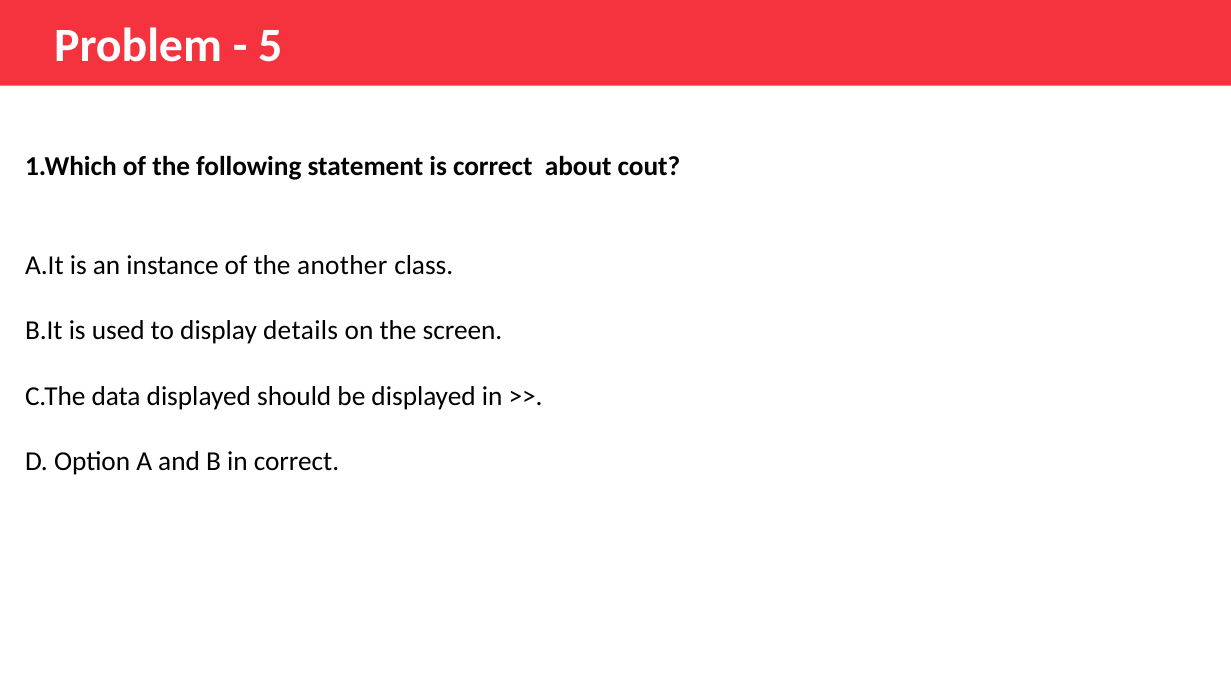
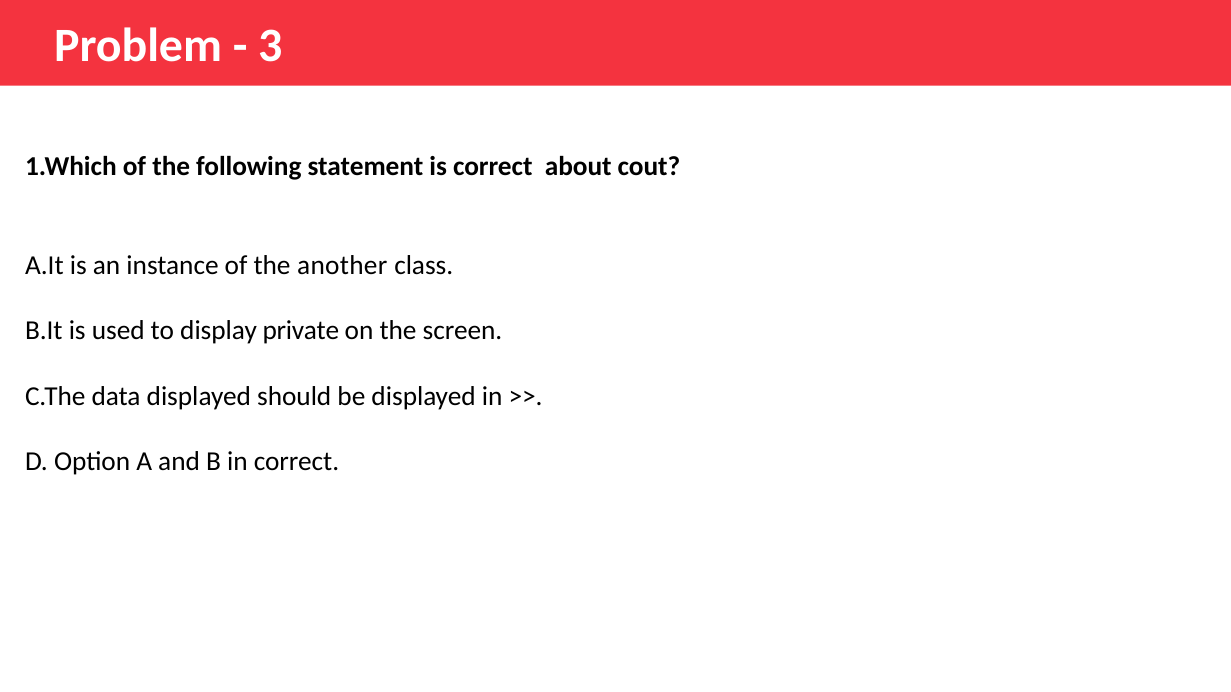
5: 5 -> 3 (270, 46)
details: details -> private (301, 331)
